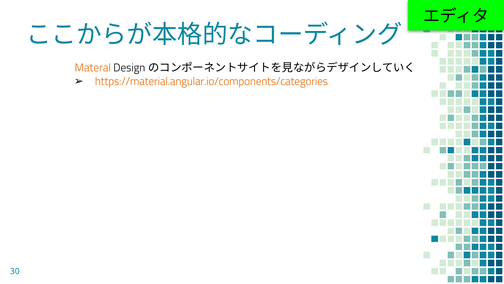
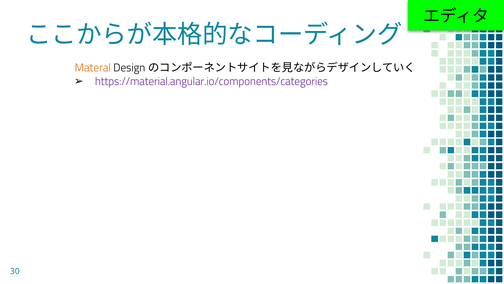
https://material.angular.io/components/categories colour: orange -> purple (211, 81)
